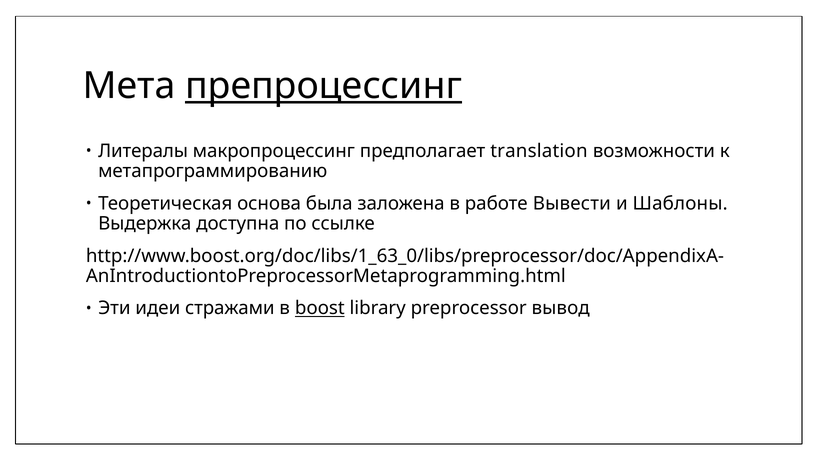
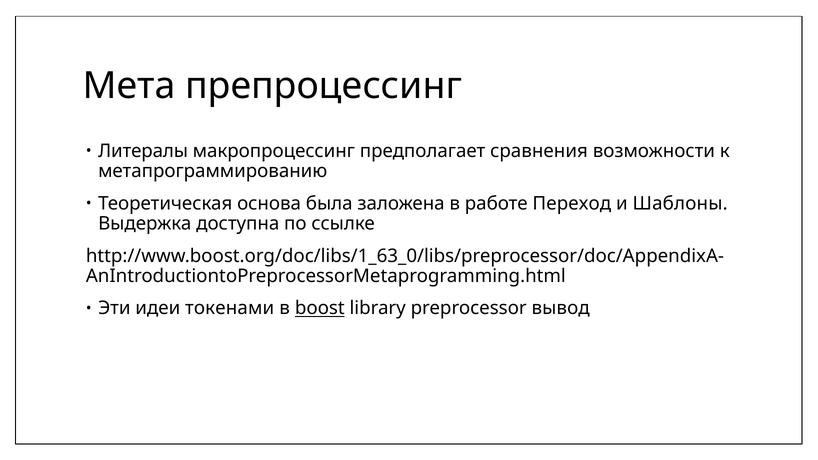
препроцессинг underline: present -> none (324, 86)
translation: translation -> сравнения (539, 151)
Вывести: Вывести -> Переход (572, 204)
стражами: стражами -> токенами (230, 308)
